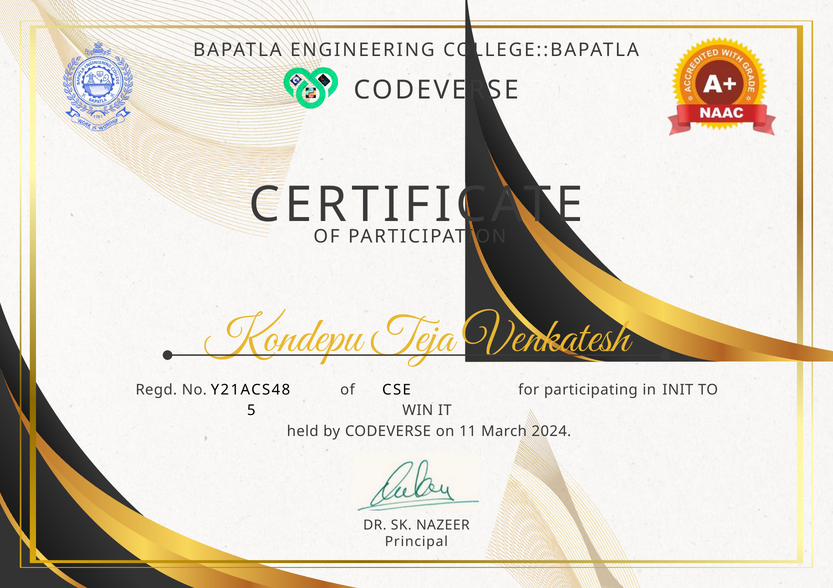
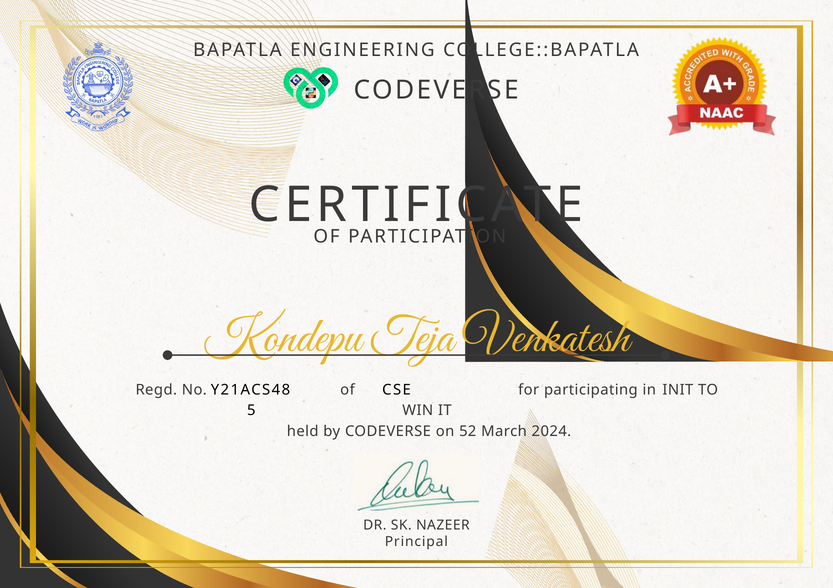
11: 11 -> 52 (468, 432)
